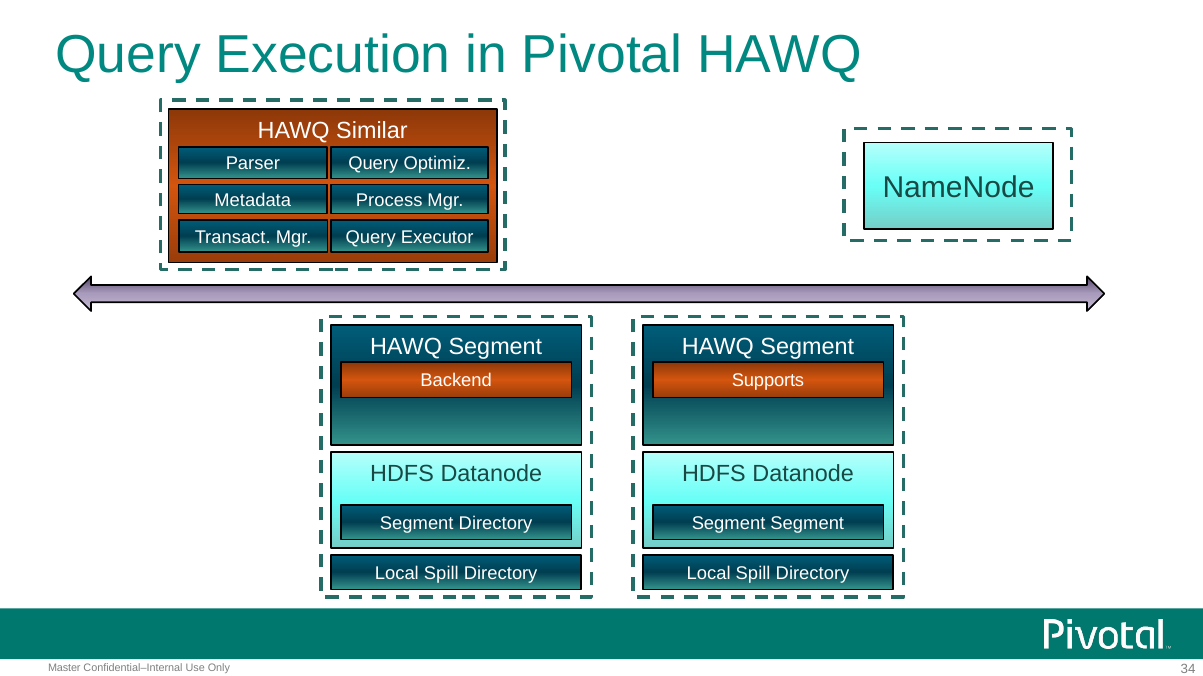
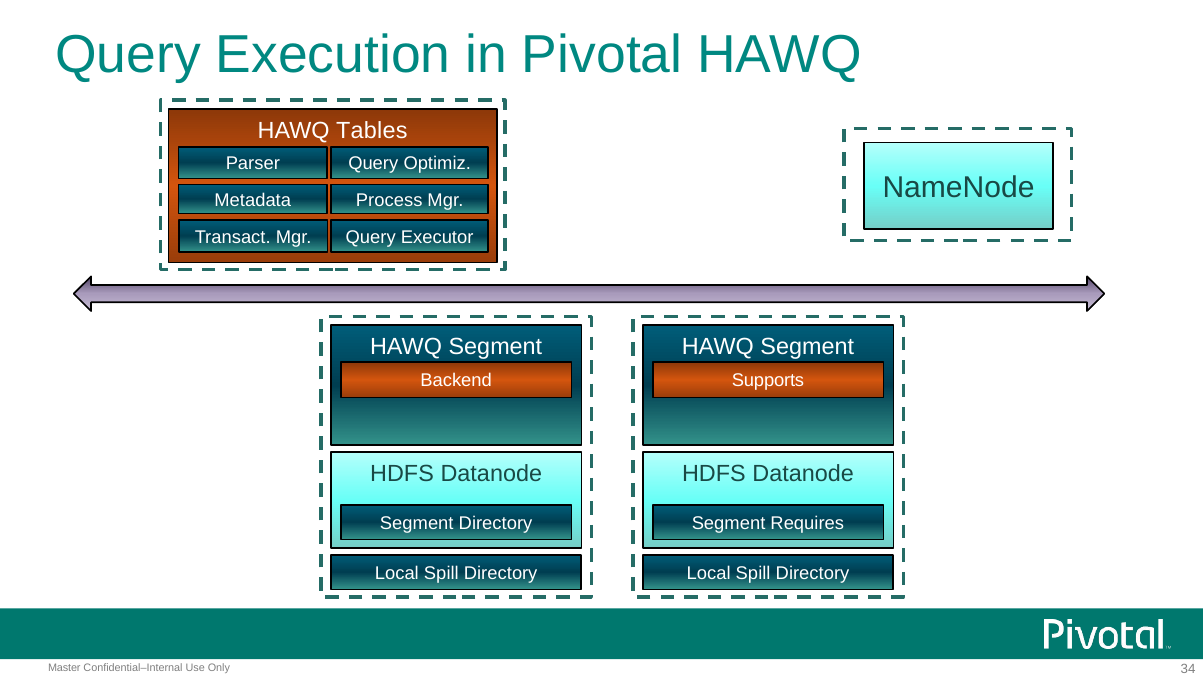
Similar: Similar -> Tables (372, 131)
Segment Segment: Segment -> Requires (807, 524)
